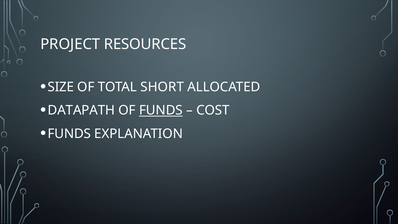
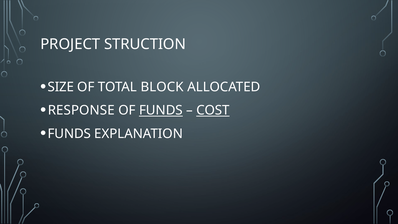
RESOURCES: RESOURCES -> STRUCTION (145, 44)
SHORT: SHORT -> BLOCK (162, 87)
DATAPATH: DATAPATH -> RESPONSE (81, 110)
COST underline: none -> present (213, 110)
